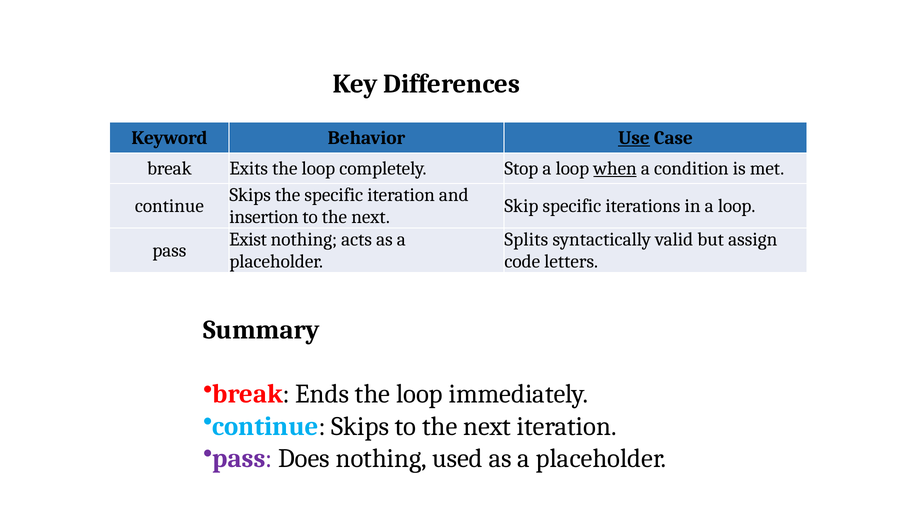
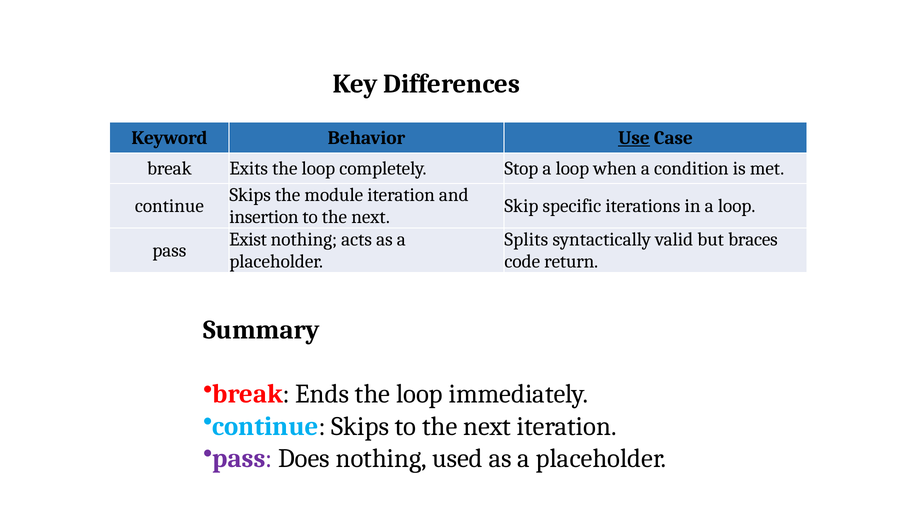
when underline: present -> none (615, 168)
the specific: specific -> module (334, 195)
assign: assign -> braces (753, 239)
letters: letters -> return (571, 261)
